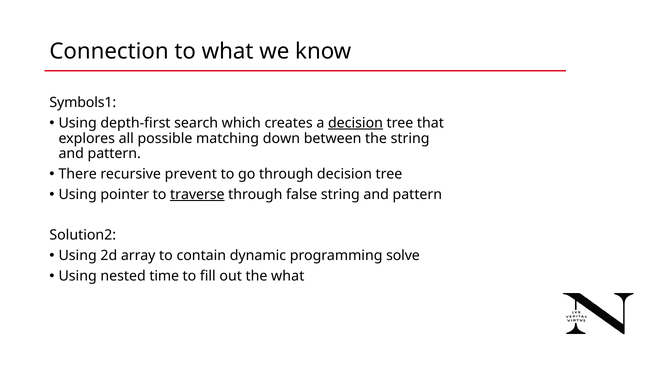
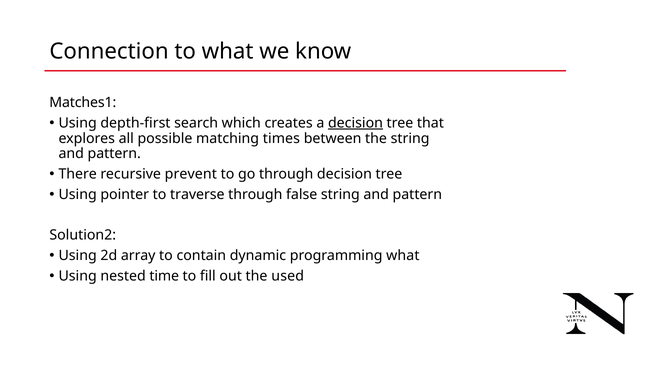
Symbols1: Symbols1 -> Matches1 (83, 102)
down: down -> times (281, 138)
traverse underline: present -> none (197, 194)
programming solve: solve -> what (403, 255)
the what: what -> used (288, 276)
